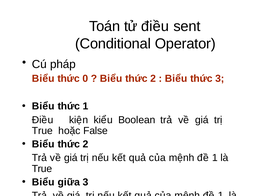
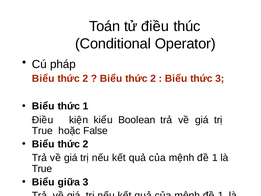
sent: sent -> thúc (187, 26)
0: 0 -> 2 (85, 78)
